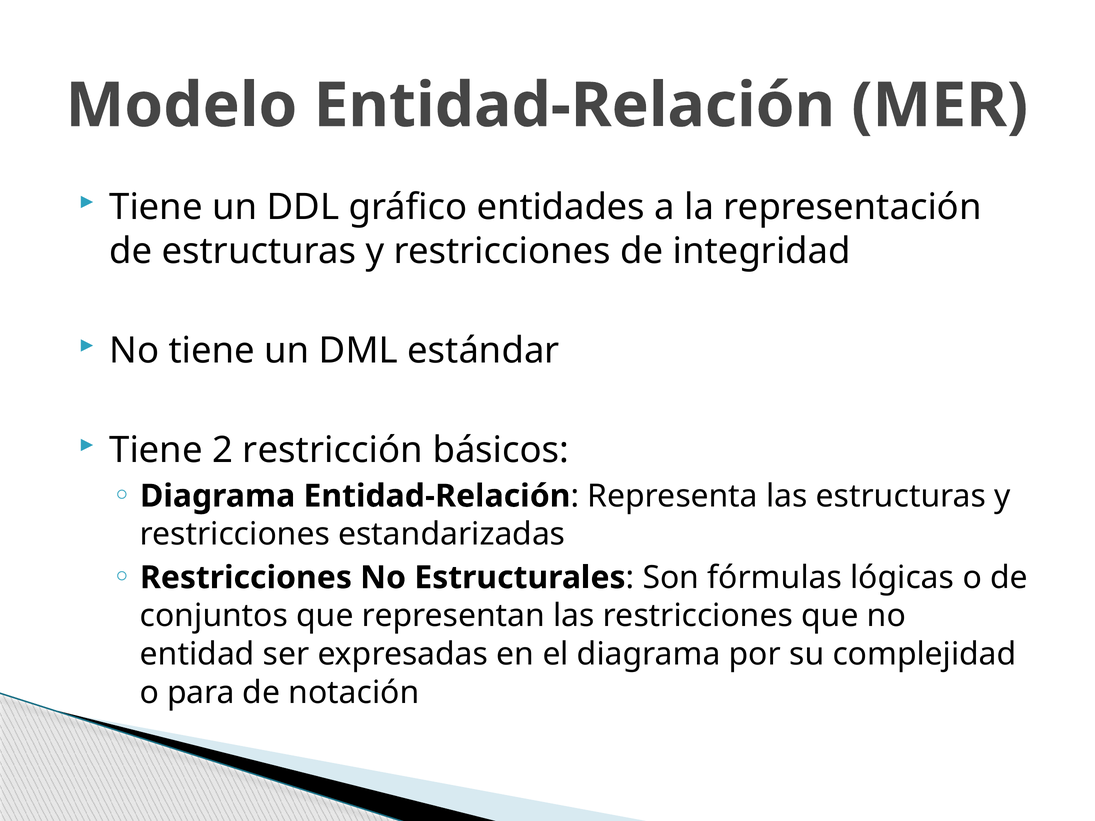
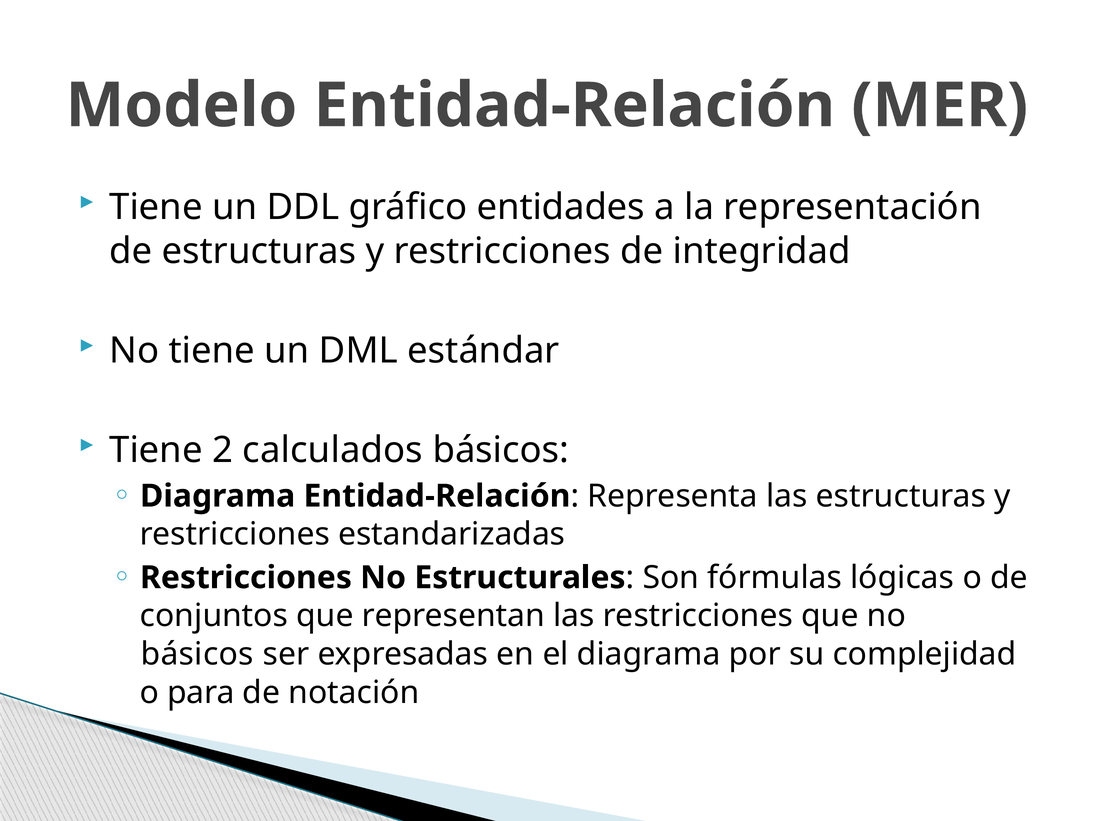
restricción: restricción -> calculados (333, 451)
entidad: entidad -> básicos (197, 654)
